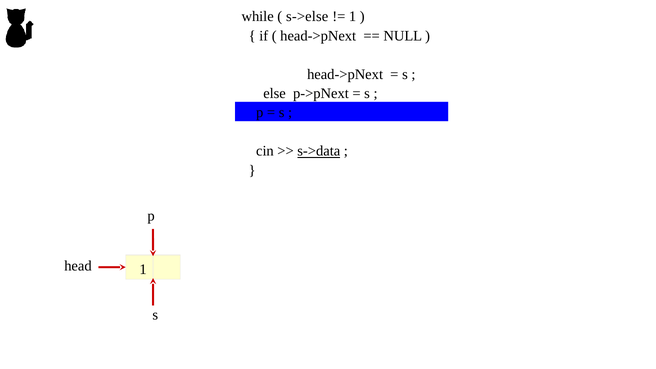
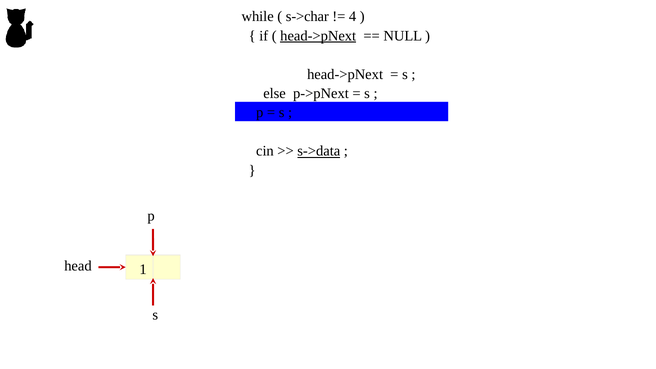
s->else: s->else -> s->char (307, 17)
1: 1 -> 4 (353, 17)
head->pNext underline: none -> present (318, 36)
